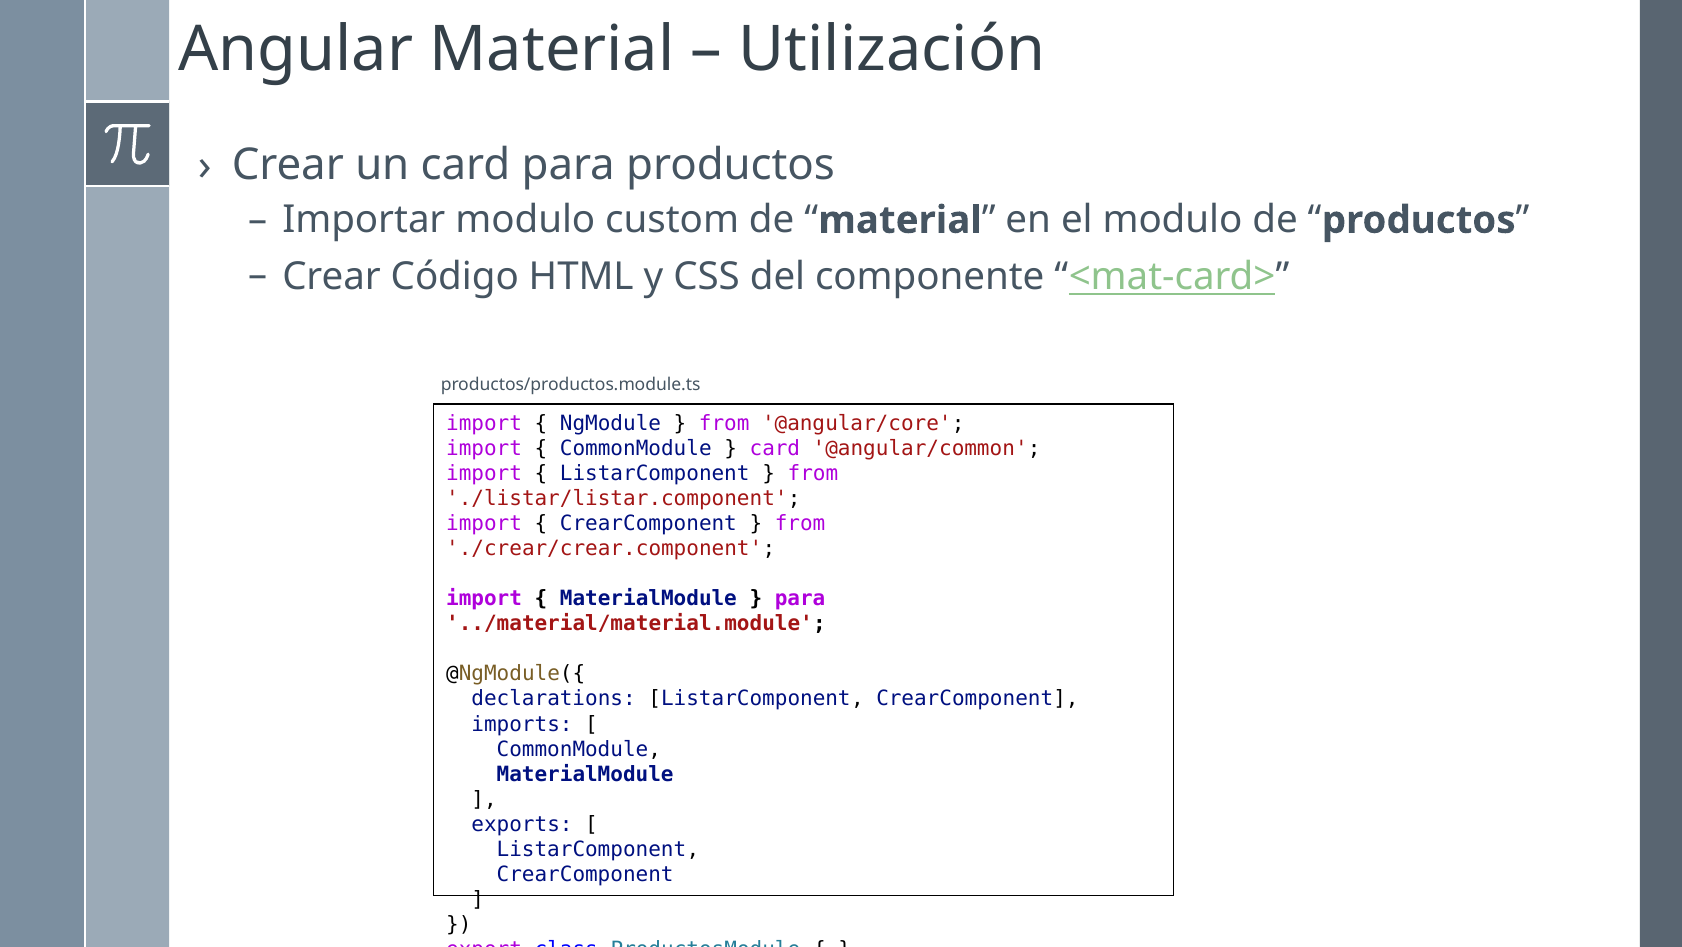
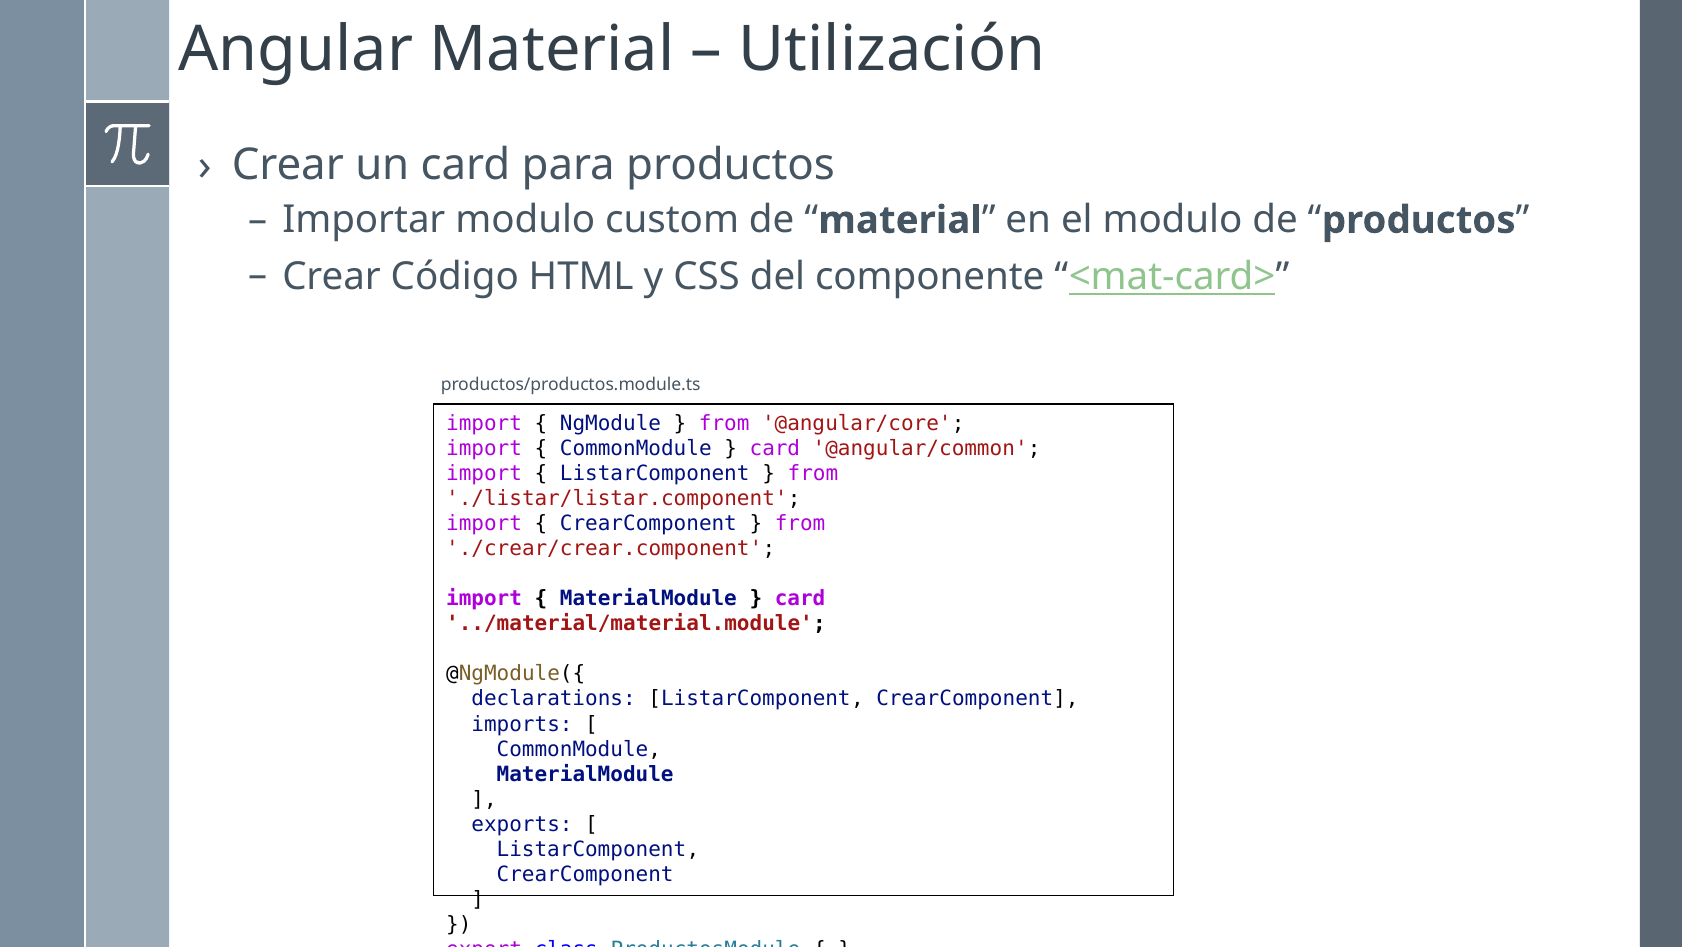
para: para -> card (800, 599)
